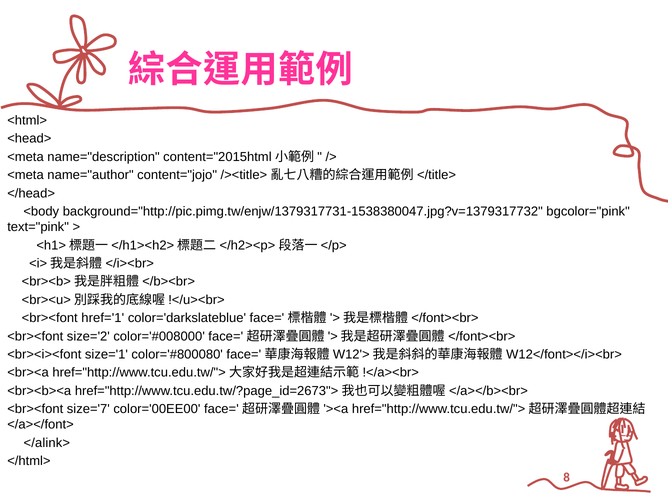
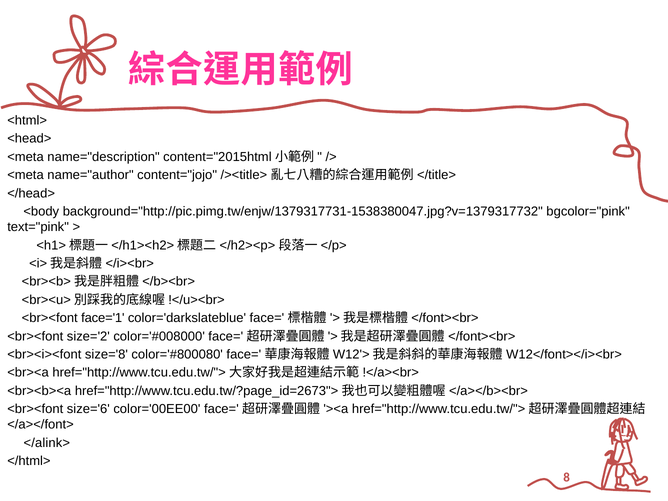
href='1: href='1 -> face='1 (103, 318)
size='1: size='1 -> size='8 (106, 354)
size='7: size='7 -> size='6 (88, 409)
